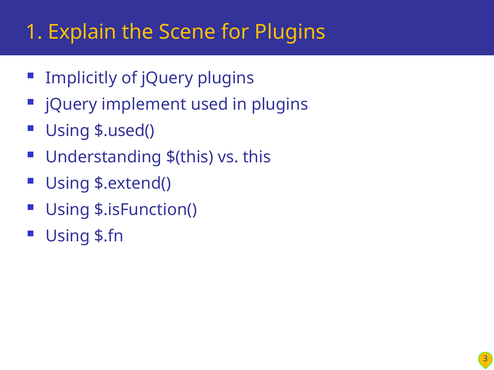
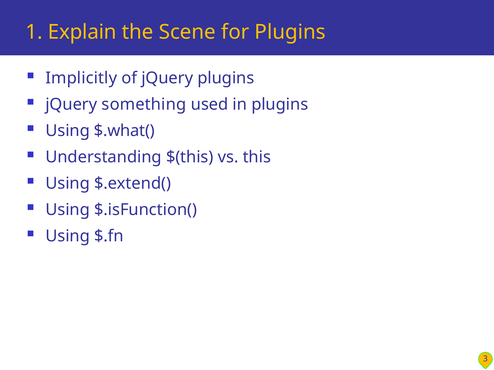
implement: implement -> something (144, 105)
$.used(: $.used( -> $.what( (124, 131)
